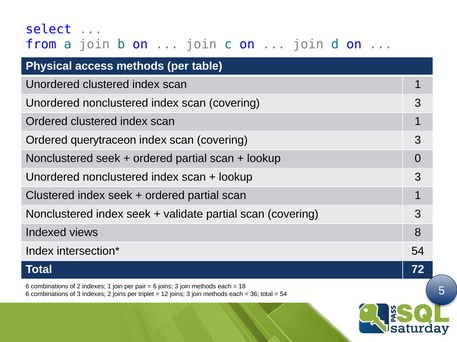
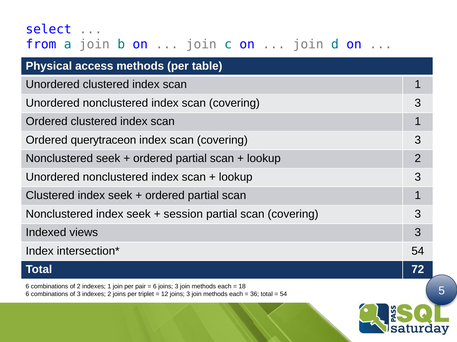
lookup 0: 0 -> 2 (418, 159)
validate: validate -> session (183, 214)
views 8: 8 -> 3 (418, 233)
